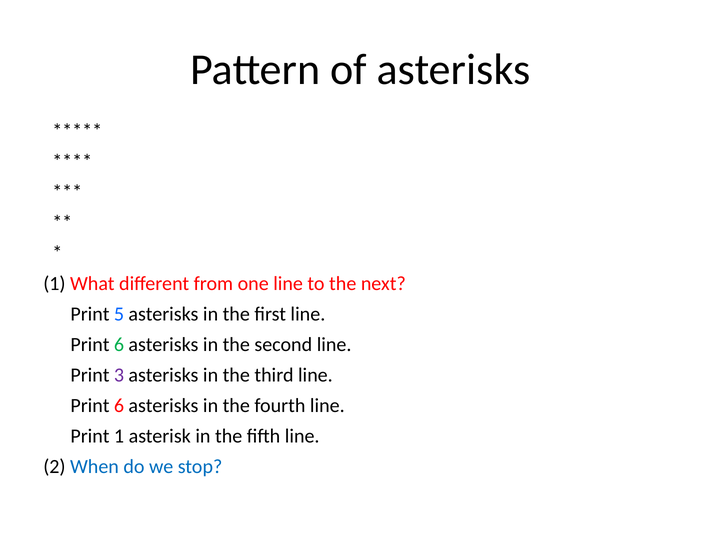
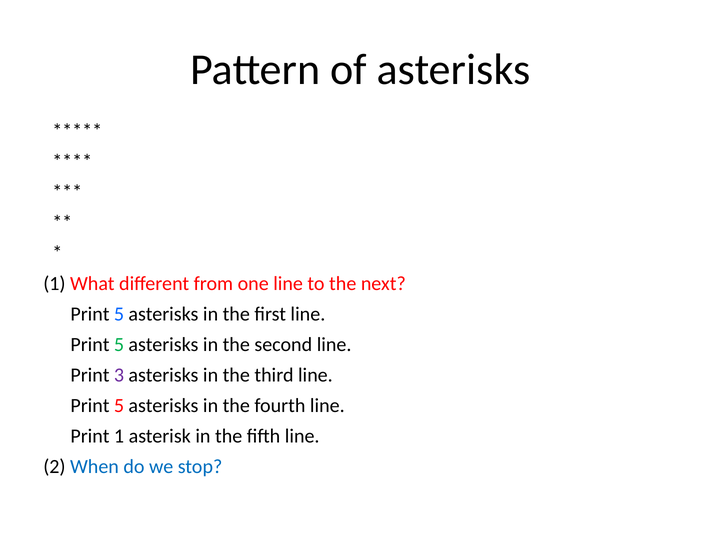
6: 6 -> 5 (119, 344)
6: 6 -> 5 (119, 405)
